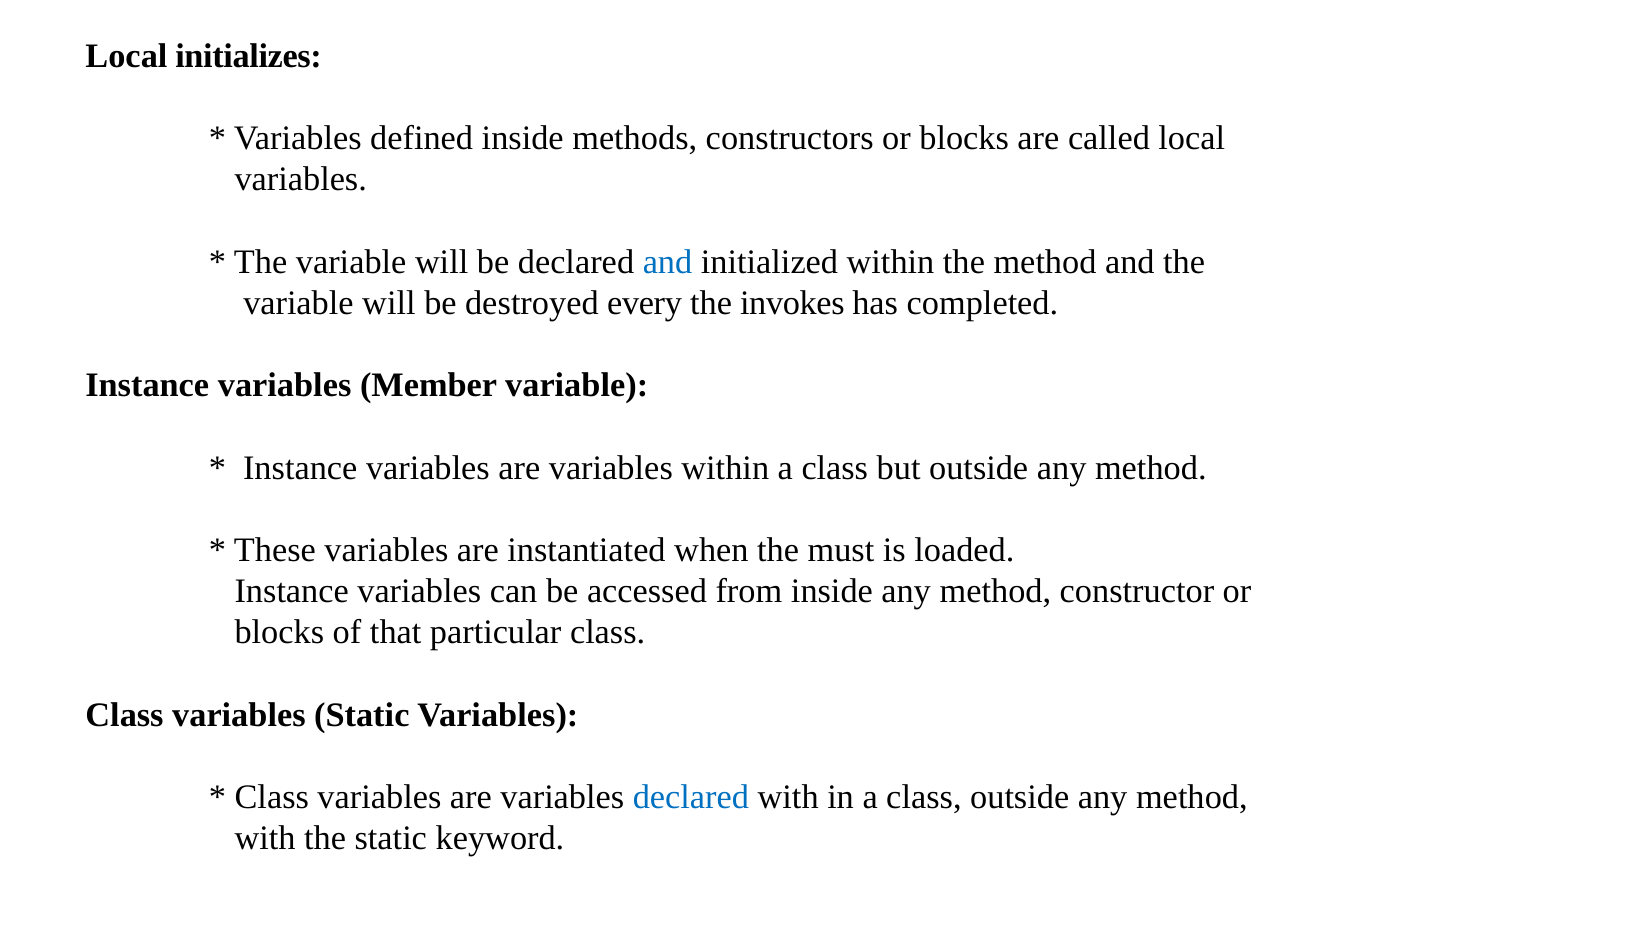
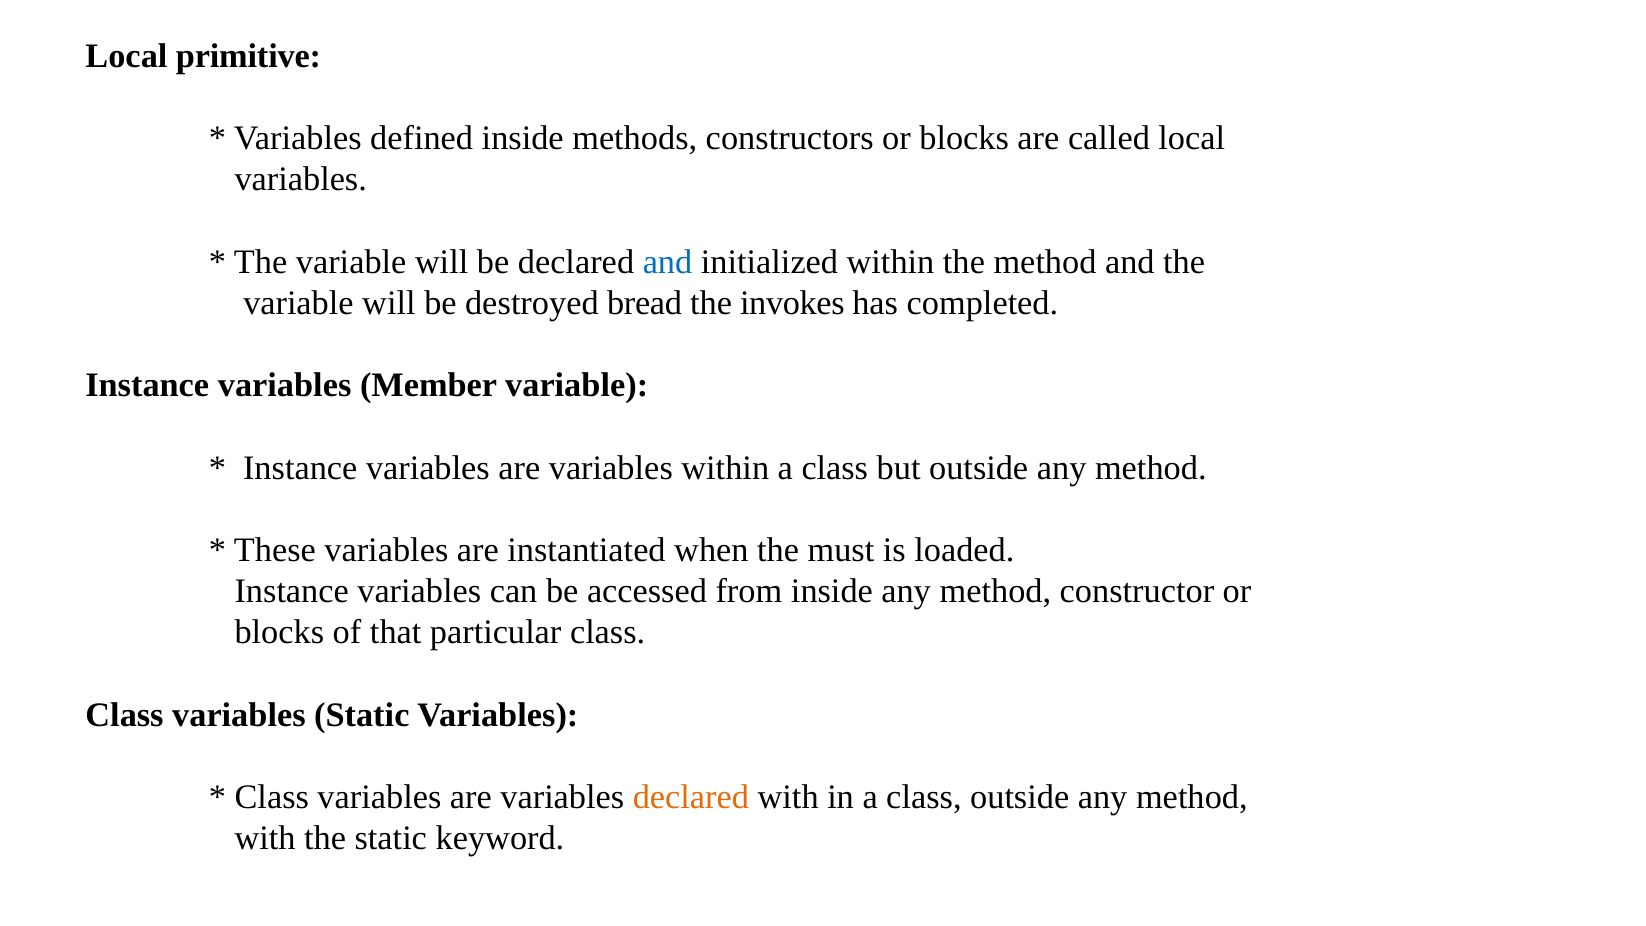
initializes: initializes -> primitive (248, 56)
every: every -> bread (645, 303)
declared colour: blue -> orange (691, 797)
